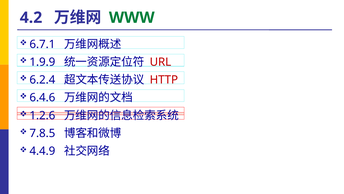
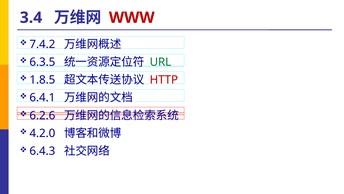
4.2: 4.2 -> 3.4 (31, 18)
WWW colour: green -> red (132, 18)
6.7.1: 6.7.1 -> 7.4.2 (42, 44)
1.9.9: 1.9.9 -> 6.3.5 (42, 62)
URL colour: red -> green (160, 62)
6.2.4: 6.2.4 -> 1.8.5 (42, 80)
6.4.6: 6.4.6 -> 6.4.1 (42, 97)
1.2.6: 1.2.6 -> 6.2.6 (42, 115)
7.8.5: 7.8.5 -> 4.2.0 (42, 133)
4.4.9: 4.4.9 -> 6.4.3 (42, 151)
